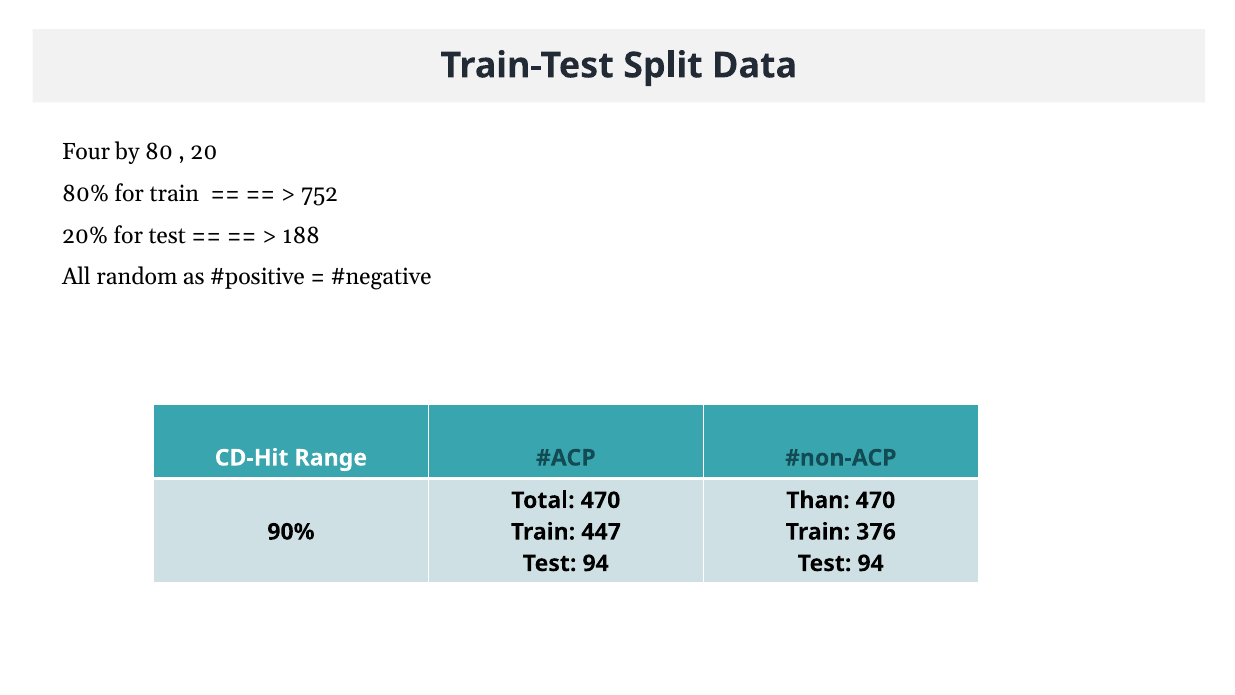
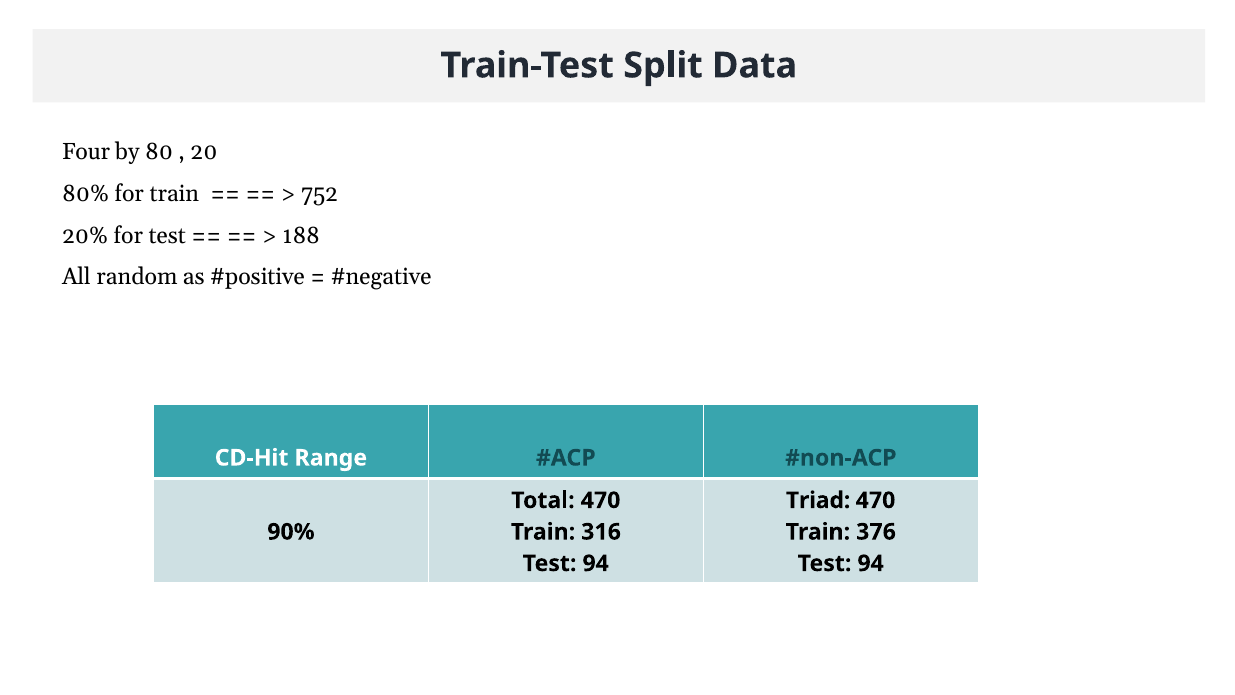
Than: Than -> Triad (818, 500)
447: 447 -> 316 (601, 532)
